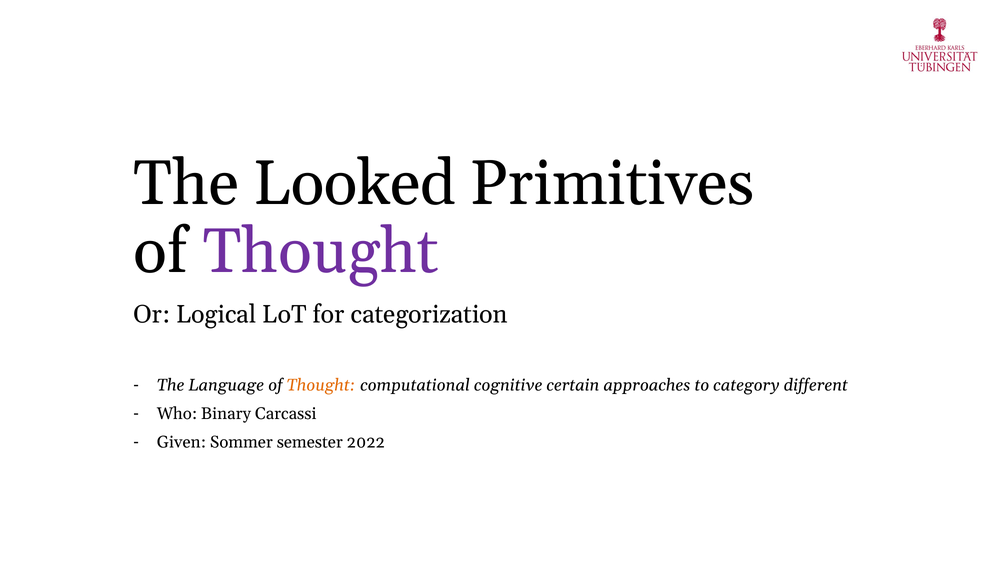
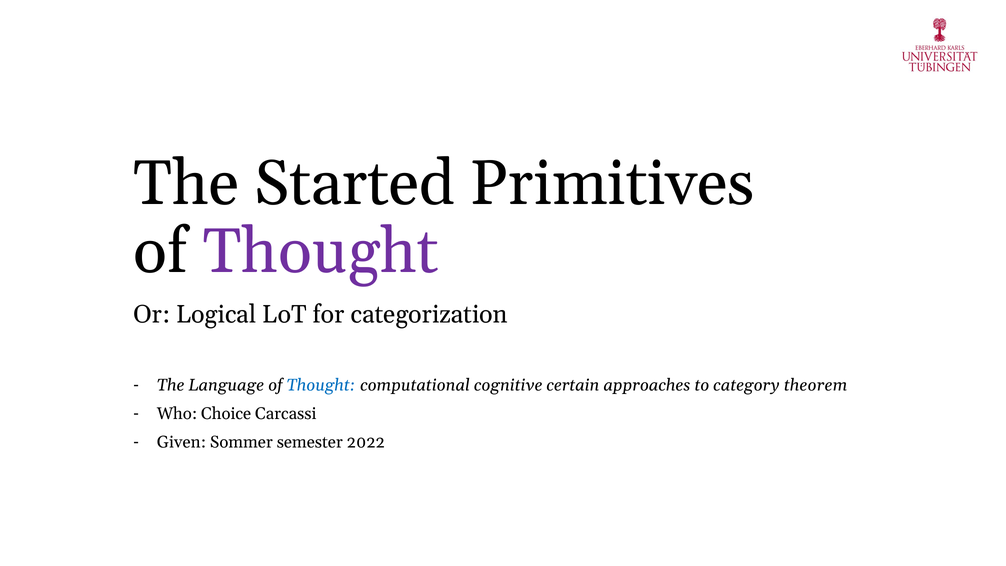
Looked: Looked -> Started (355, 184)
Thought colour: orange -> blue (321, 385)
different: different -> theorem (816, 385)
Binary: Binary -> Choice (226, 414)
